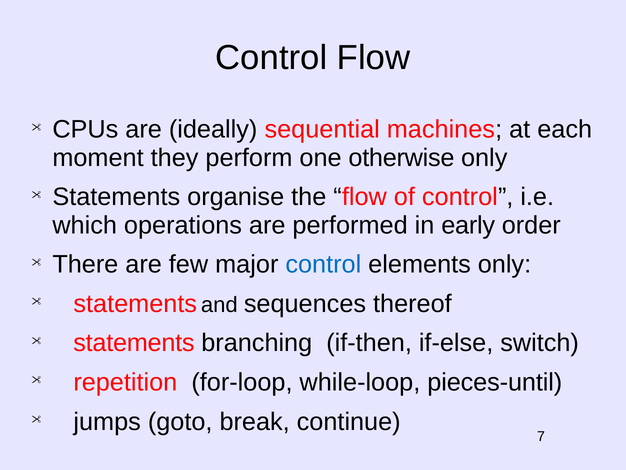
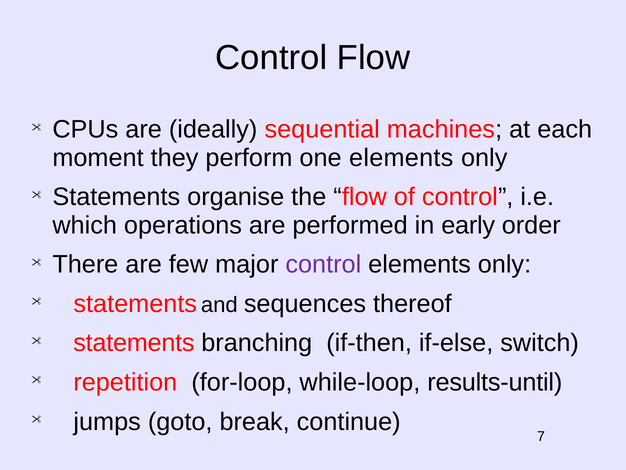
one otherwise: otherwise -> elements (401, 158)
control colour: blue -> purple (323, 264)
pieces-until: pieces-until -> results-until (495, 382)
